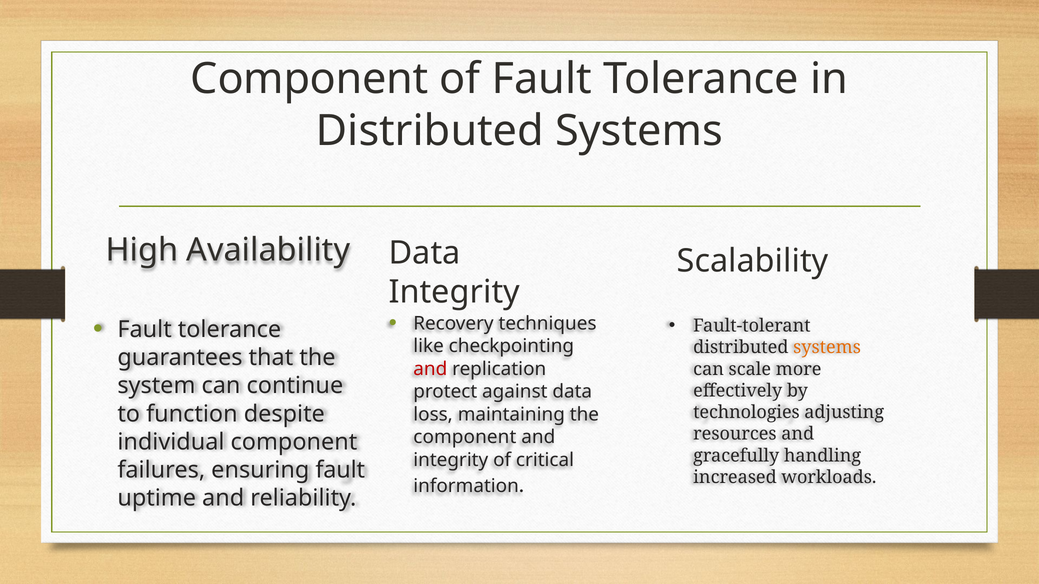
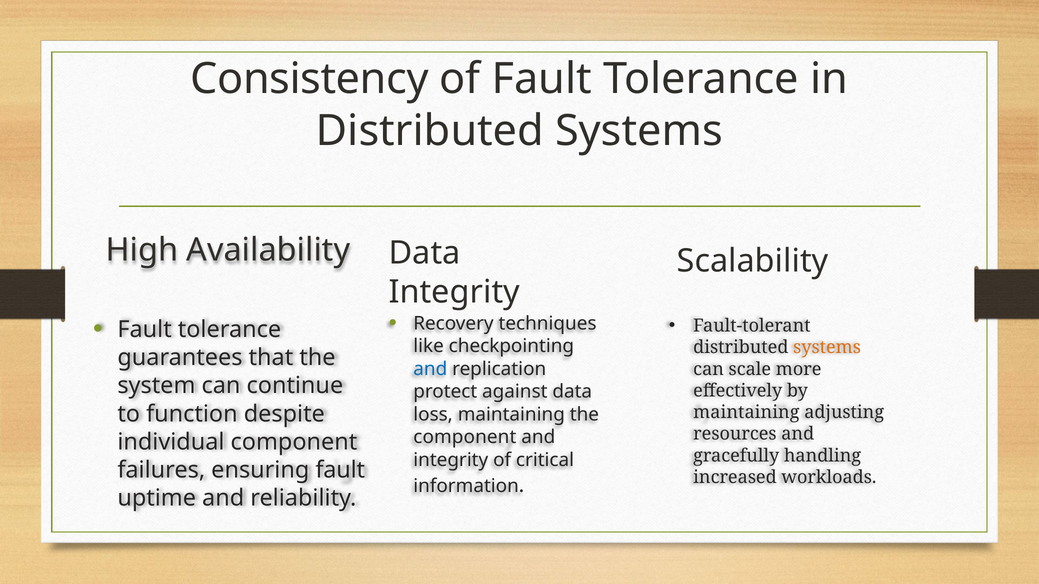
Component: Component -> Consistency (309, 79)
and colour: red -> blue (430, 369)
technologies: technologies -> maintaining (746, 413)
